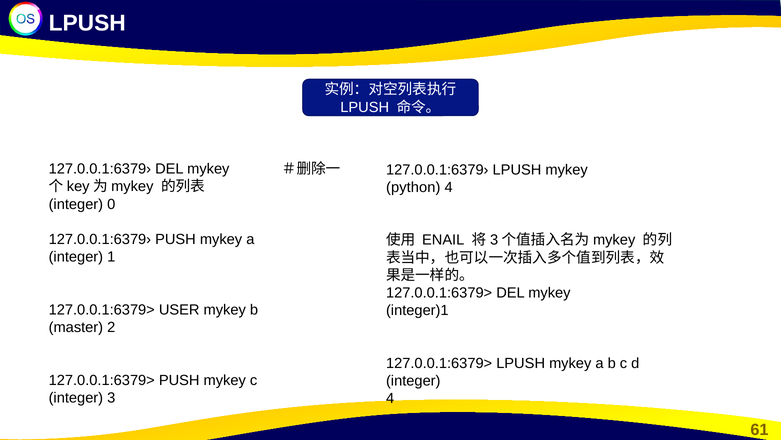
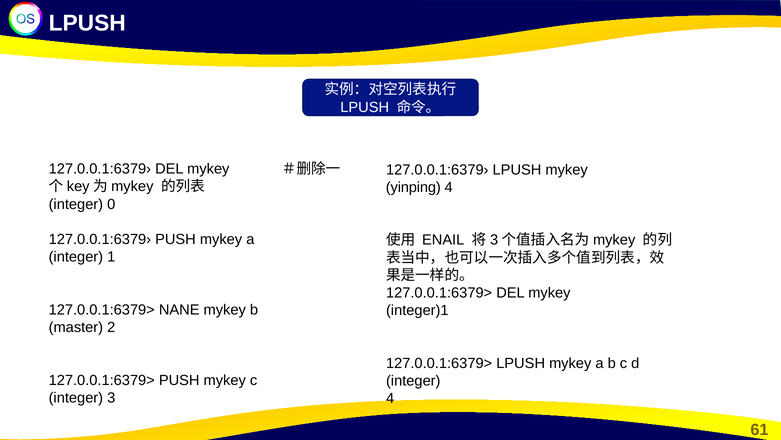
python: python -> yinping (413, 187)
USER: USER -> NANE (179, 309)
